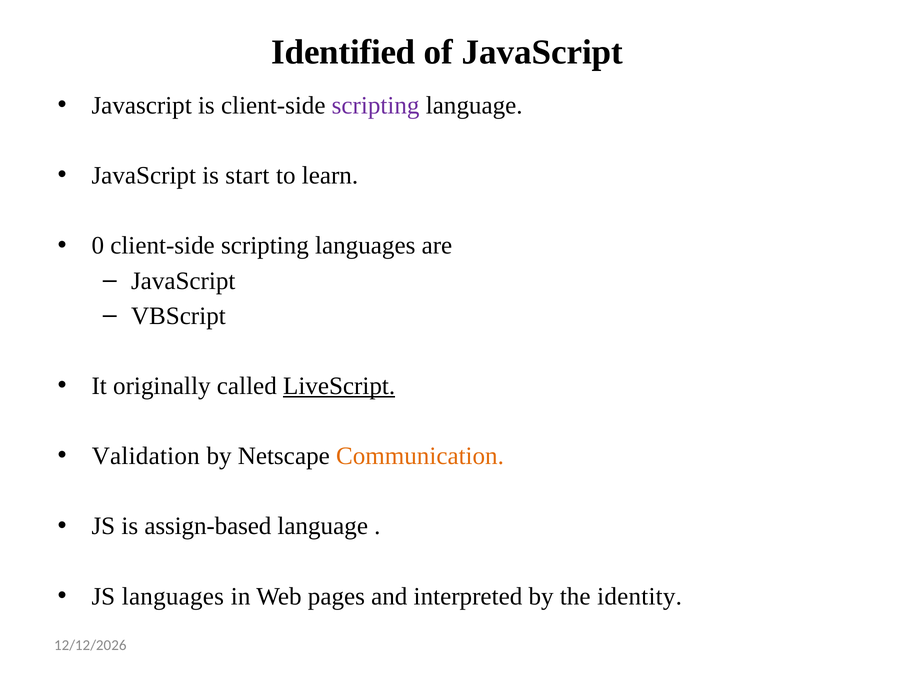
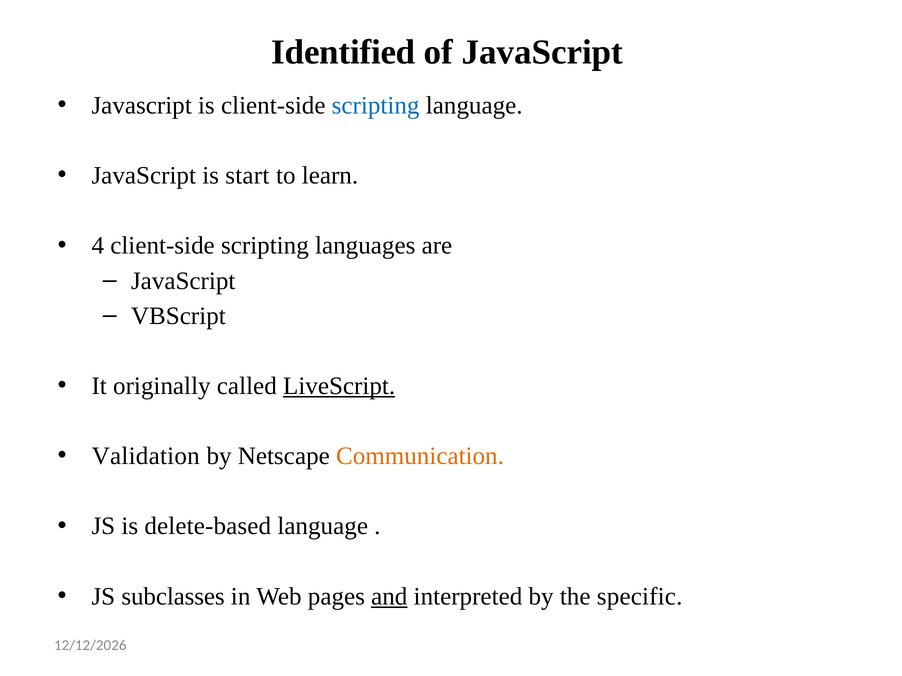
scripting colour: purple -> blue (376, 106)
0: 0 -> 4 (98, 246)
assign-based: assign-based -> delete-based (208, 527)
JS languages: languages -> subclasses (173, 597)
and underline: none -> present (389, 597)
identity: identity -> specific (640, 597)
